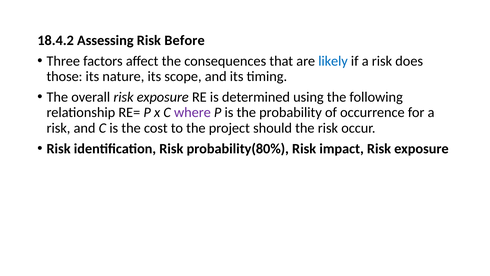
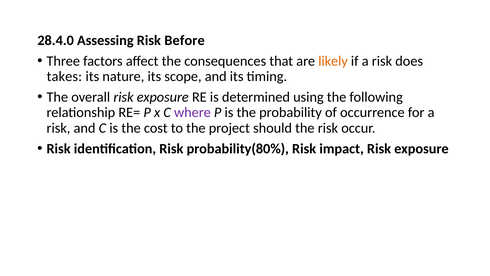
18.4.2: 18.4.2 -> 28.4.0 (56, 40)
likely colour: blue -> orange (333, 61)
those: those -> takes (64, 76)
